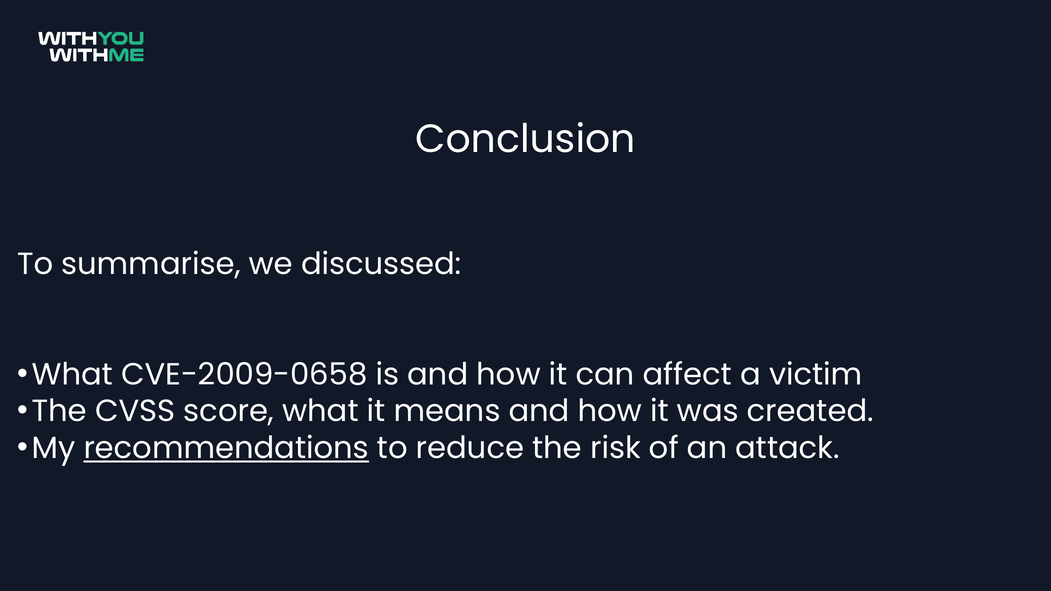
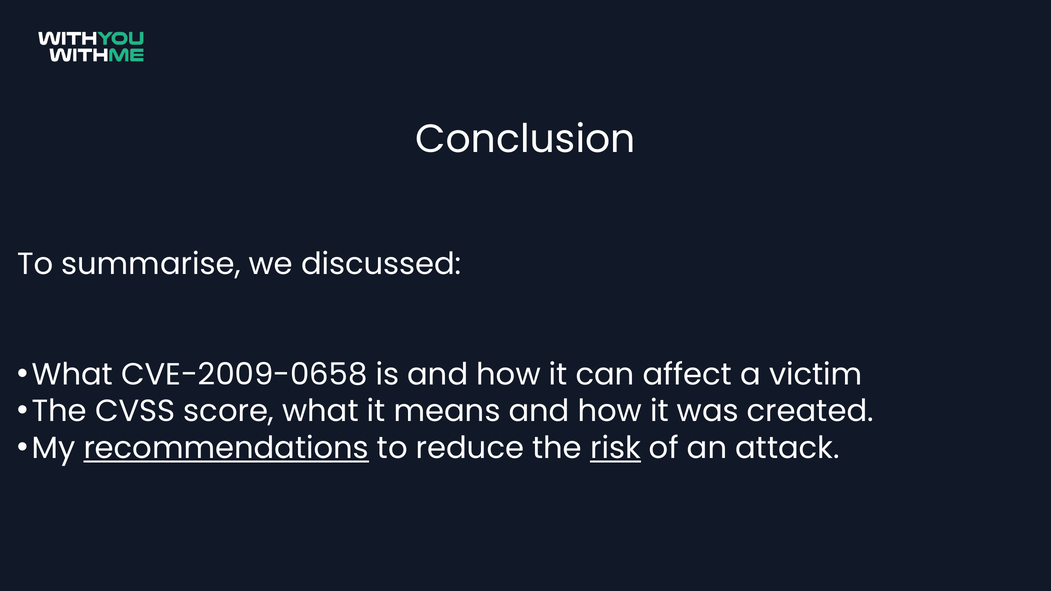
risk underline: none -> present (616, 448)
